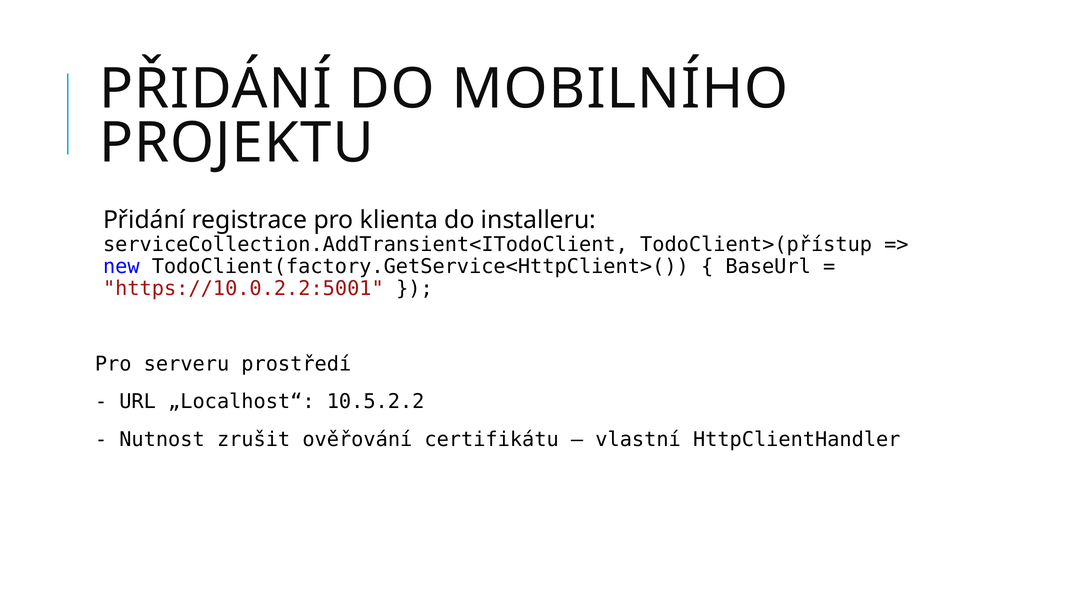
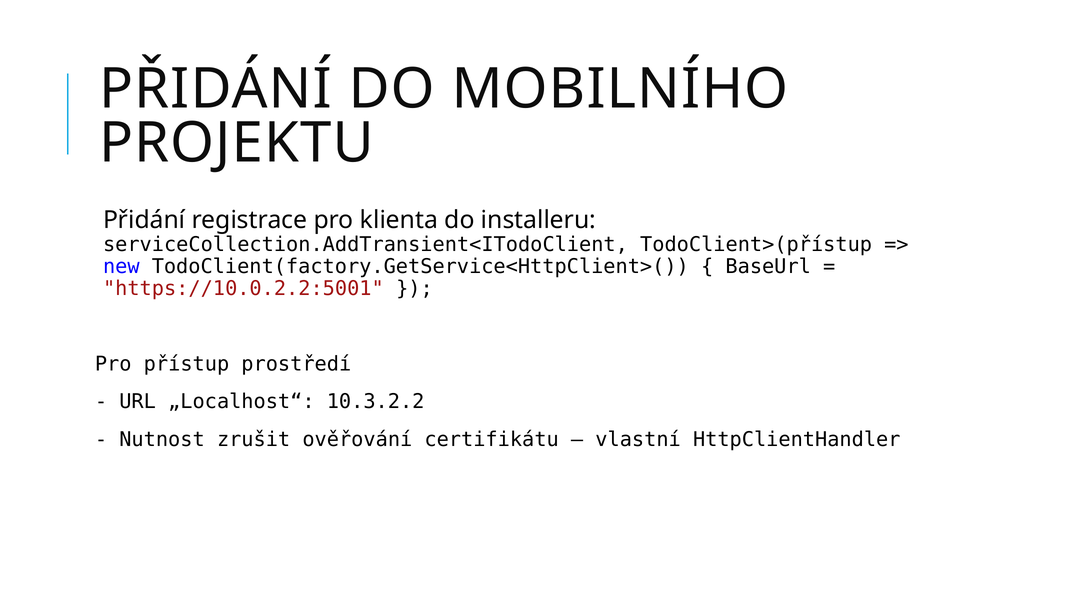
serveru: serveru -> přístup (186, 364)
10.5.2.2: 10.5.2.2 -> 10.3.2.2 (376, 401)
